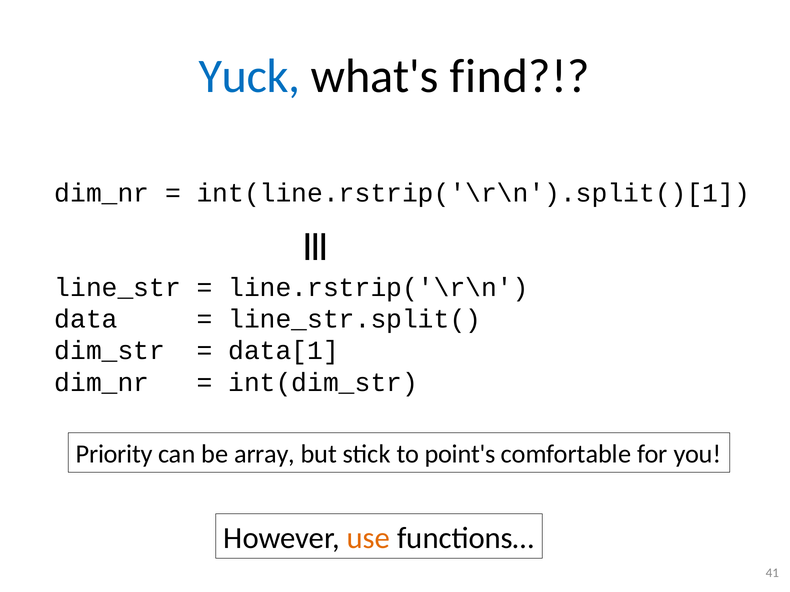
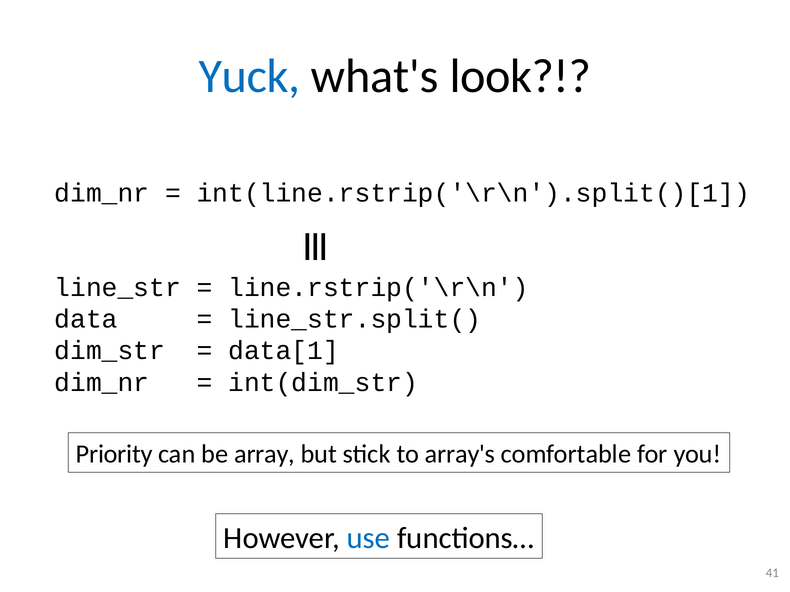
find: find -> look (520, 76)
point's: point's -> array's (460, 455)
use colour: orange -> blue (368, 538)
